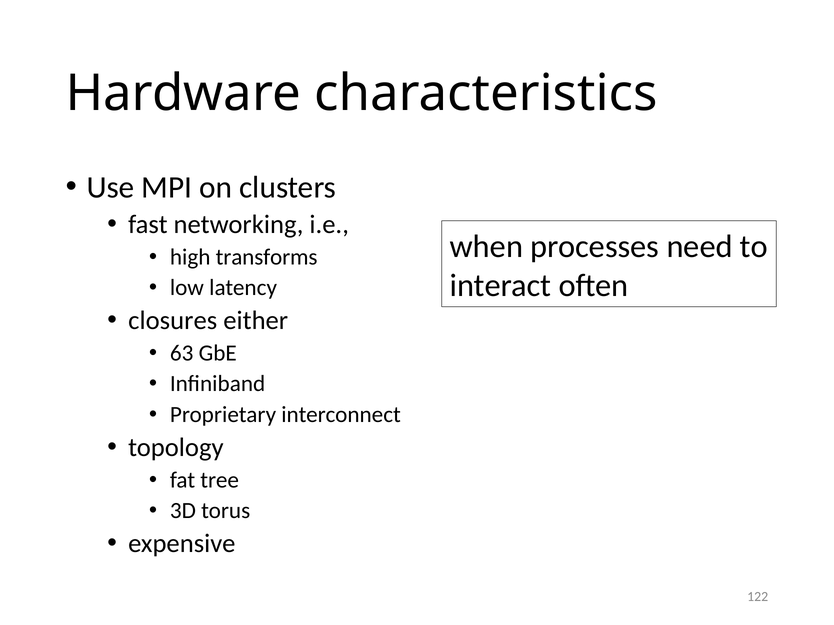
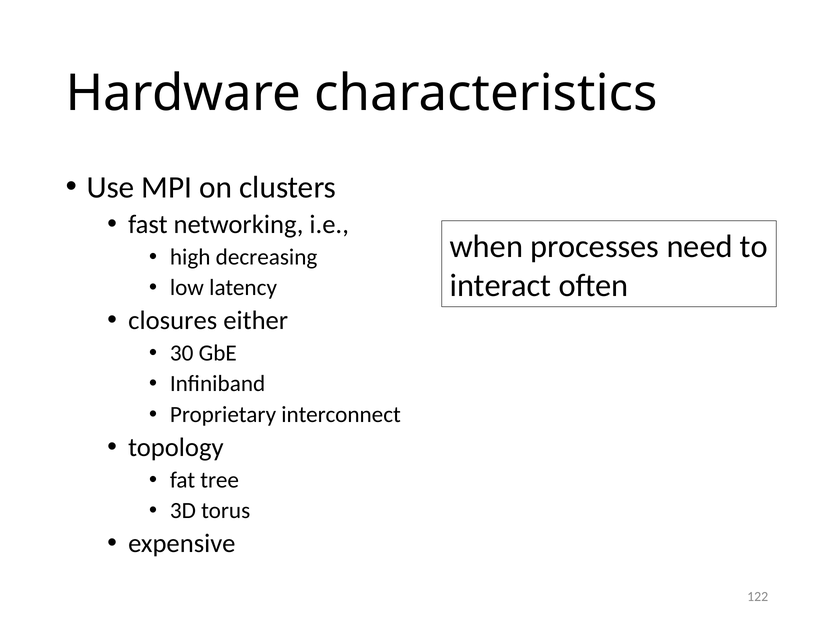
transforms: transforms -> decreasing (267, 257)
63: 63 -> 30 (182, 353)
